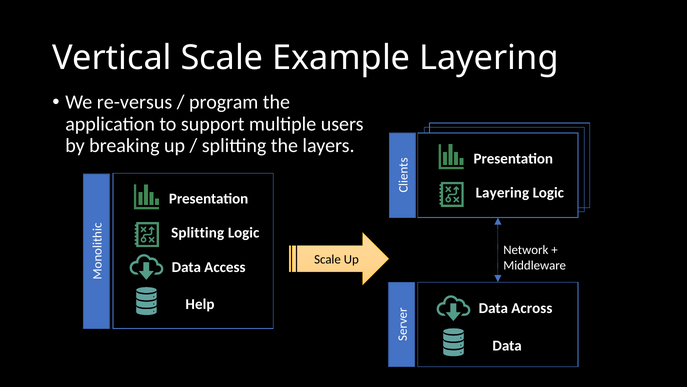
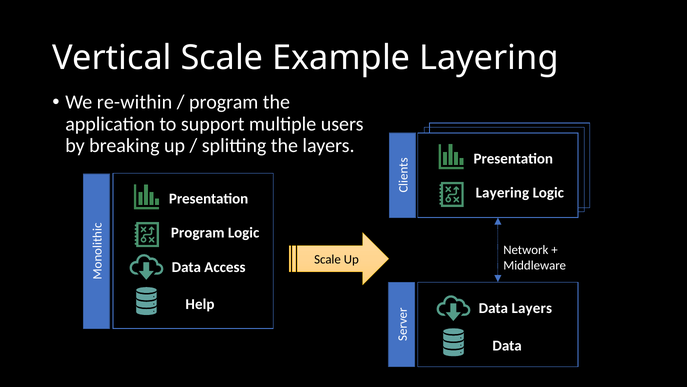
re-versus: re-versus -> re-within (134, 102)
Splitting: Splitting -> Program (198, 233)
Data Across: Across -> Layers (532, 308)
